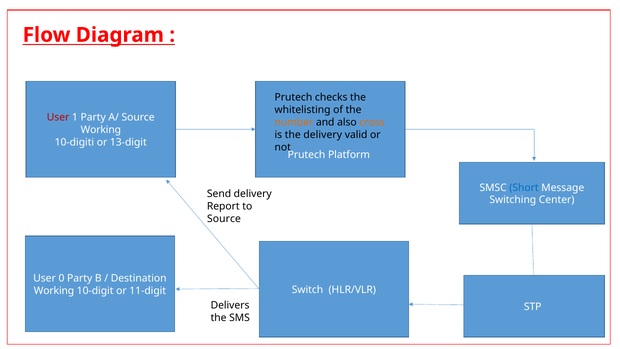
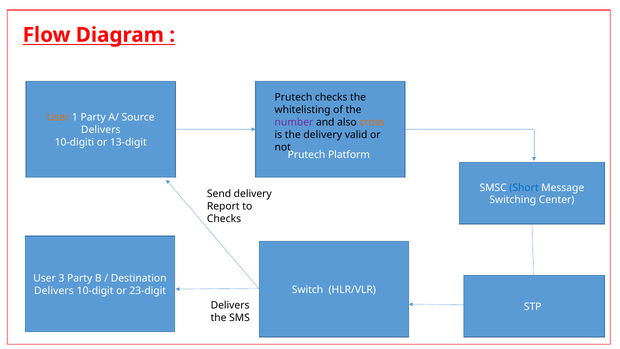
User colour: red -> orange (58, 117)
number colour: orange -> purple (294, 122)
Working: Working -> Delivers (101, 130)
Source: Source -> Checks (224, 219)
0: 0 -> 3 (61, 278)
Working: Working -> Delivers (54, 291)
11-digit: 11-digit -> 23-digit (148, 291)
